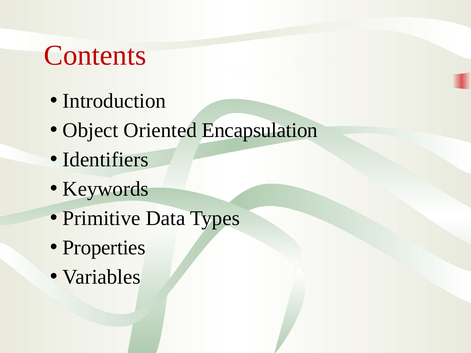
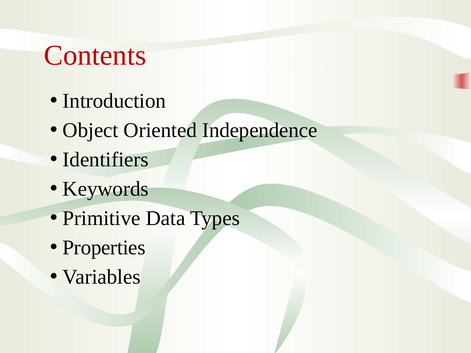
Encapsulation: Encapsulation -> Independence (260, 130)
